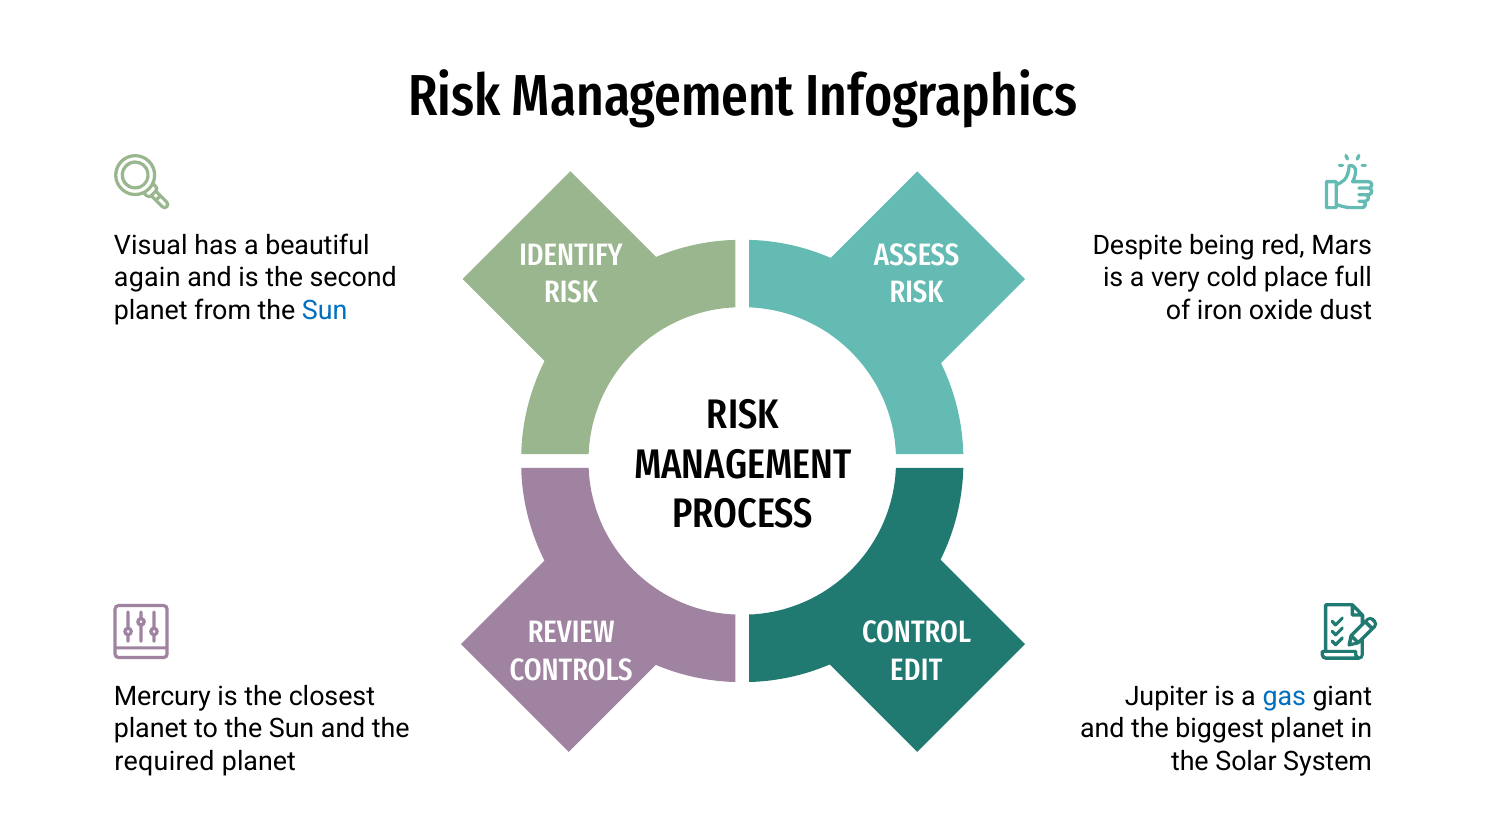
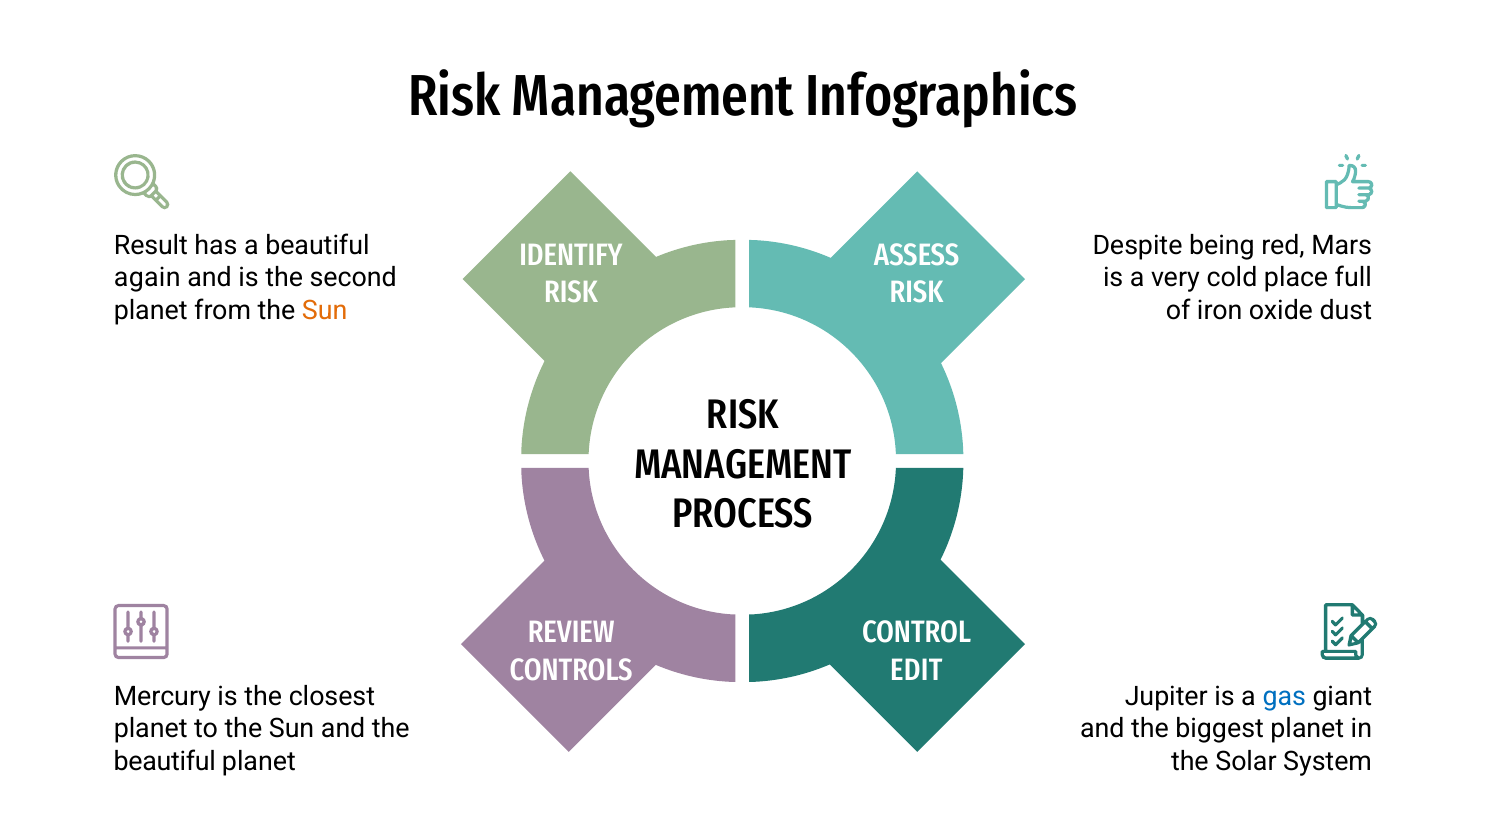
Visual: Visual -> Result (151, 246)
Sun colour: blue -> orange (325, 310)
required: required -> beautiful (165, 761)
